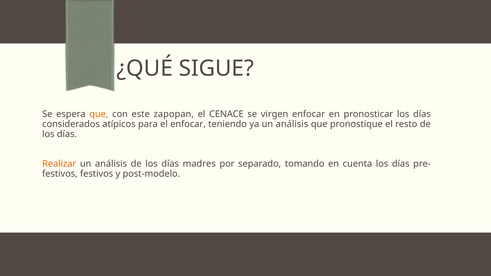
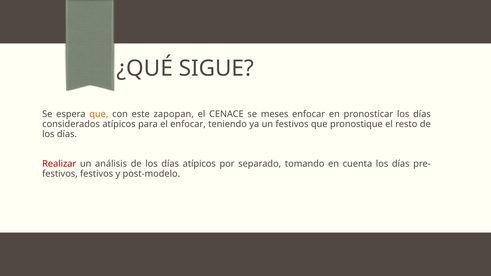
virgen: virgen -> meses (275, 114)
ya un análisis: análisis -> festivos (292, 124)
Realizar colour: orange -> red (59, 164)
días madres: madres -> atípicos (199, 164)
